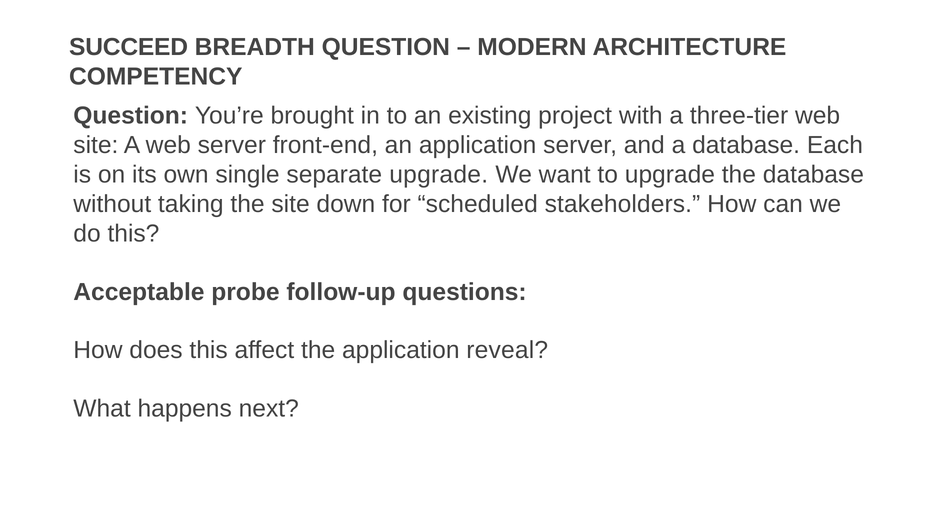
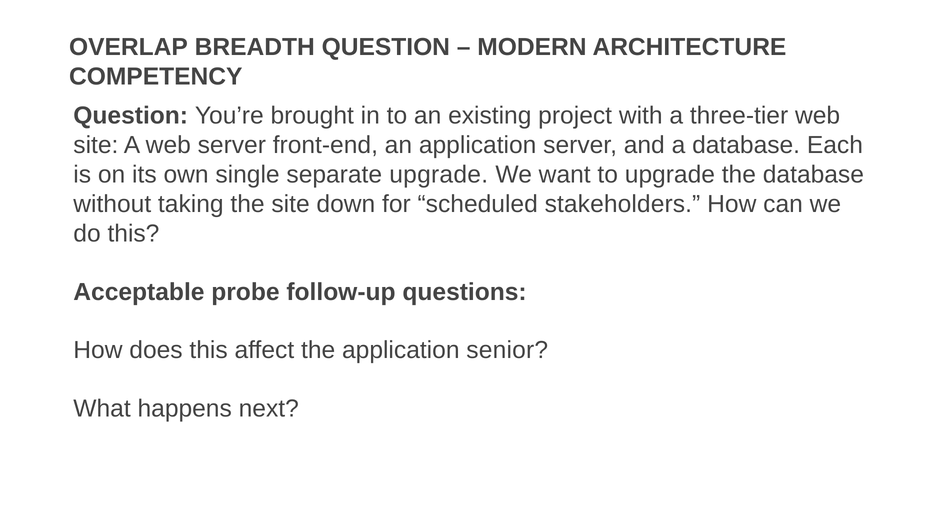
SUCCEED: SUCCEED -> OVERLAP (128, 47)
reveal: reveal -> senior (507, 350)
